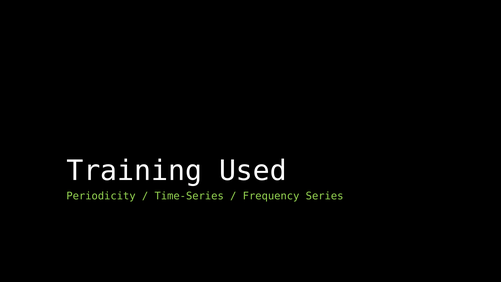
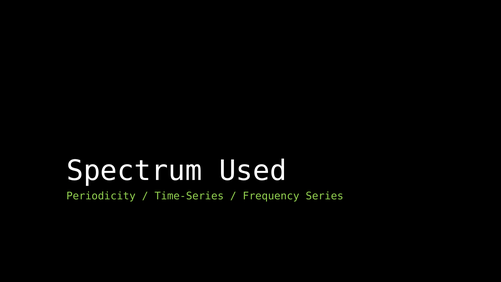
Training: Training -> Spectrum (134, 171)
